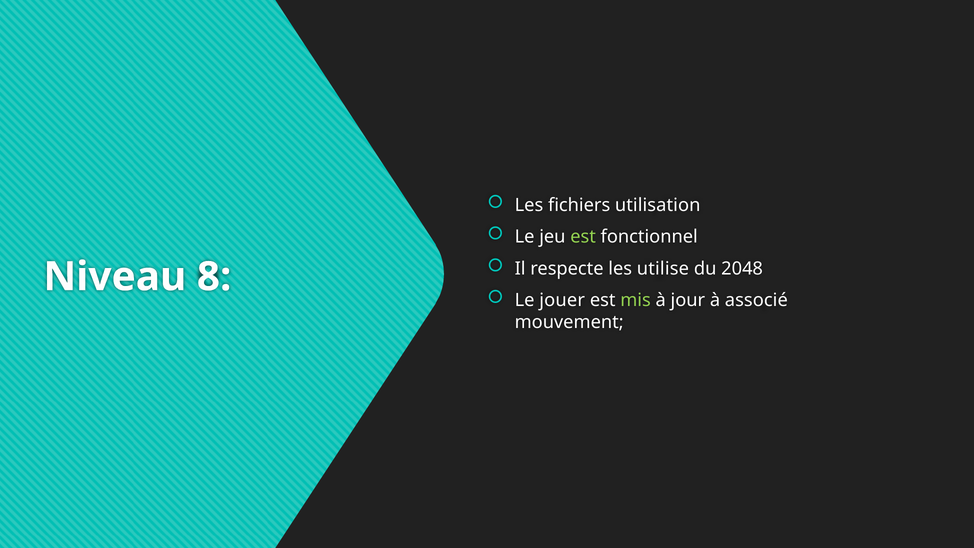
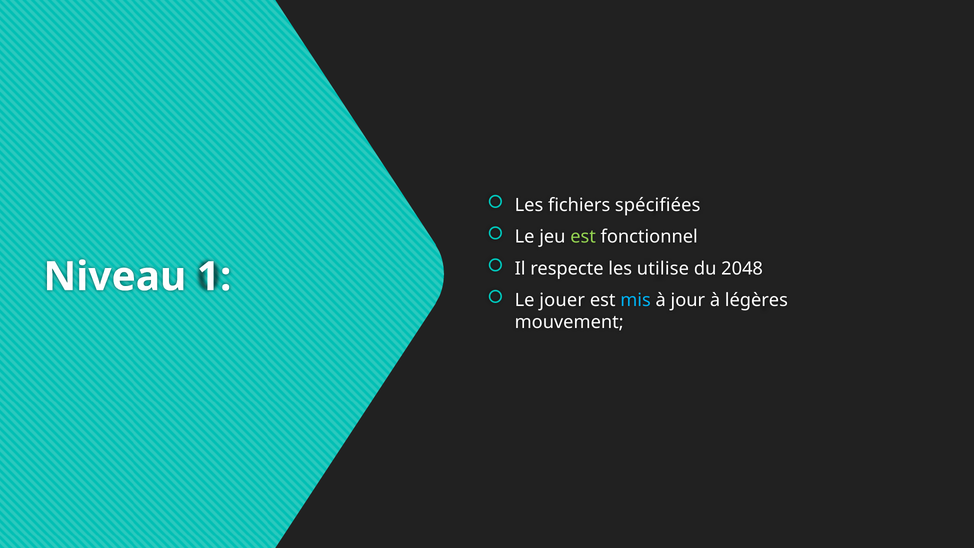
utilisation: utilisation -> spécifiées (658, 205)
8: 8 -> 1 (214, 277)
mis colour: light green -> light blue (636, 300)
associé: associé -> légères (756, 300)
